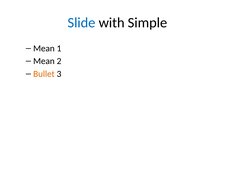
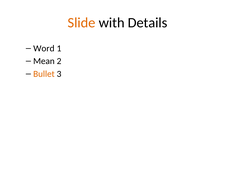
Slide colour: blue -> orange (82, 23)
Simple: Simple -> Details (148, 23)
Mean: Mean -> Word (44, 48)
